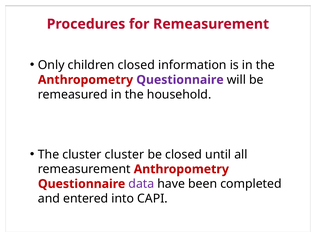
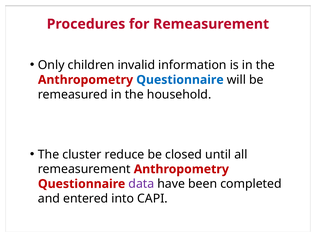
children closed: closed -> invalid (136, 65)
Questionnaire colour: purple -> blue (180, 80)
cluster cluster: cluster -> reduce (124, 154)
